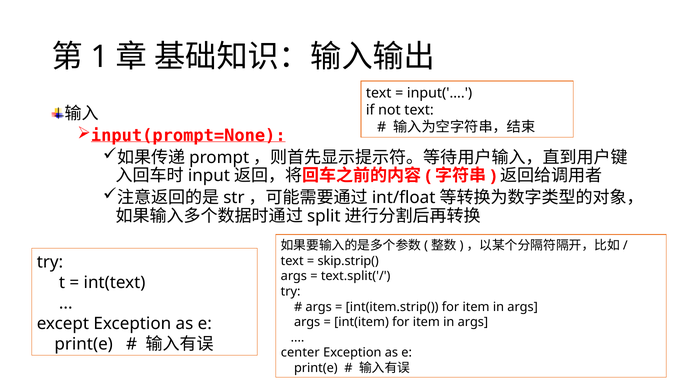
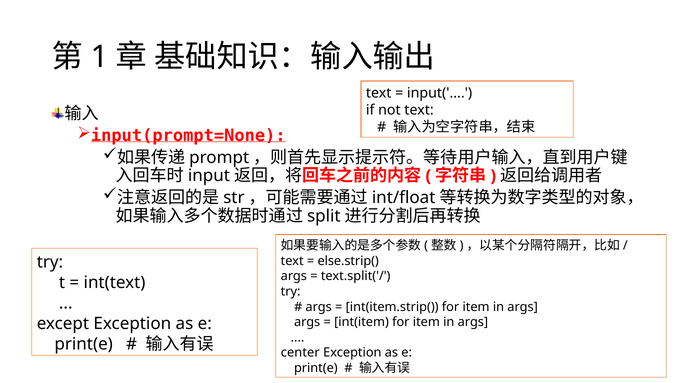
skip.strip(: skip.strip( -> else.strip( (348, 261)
